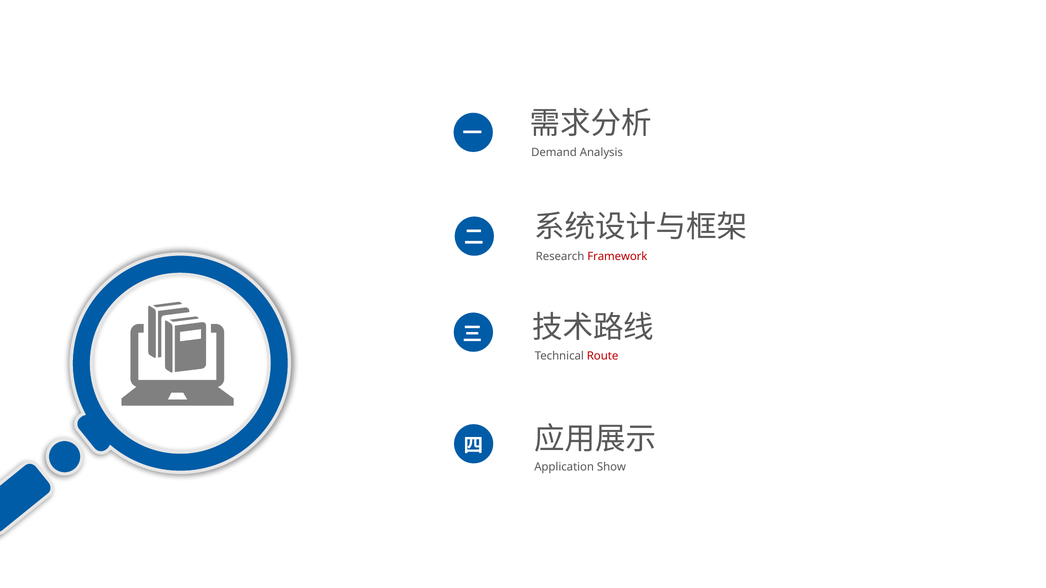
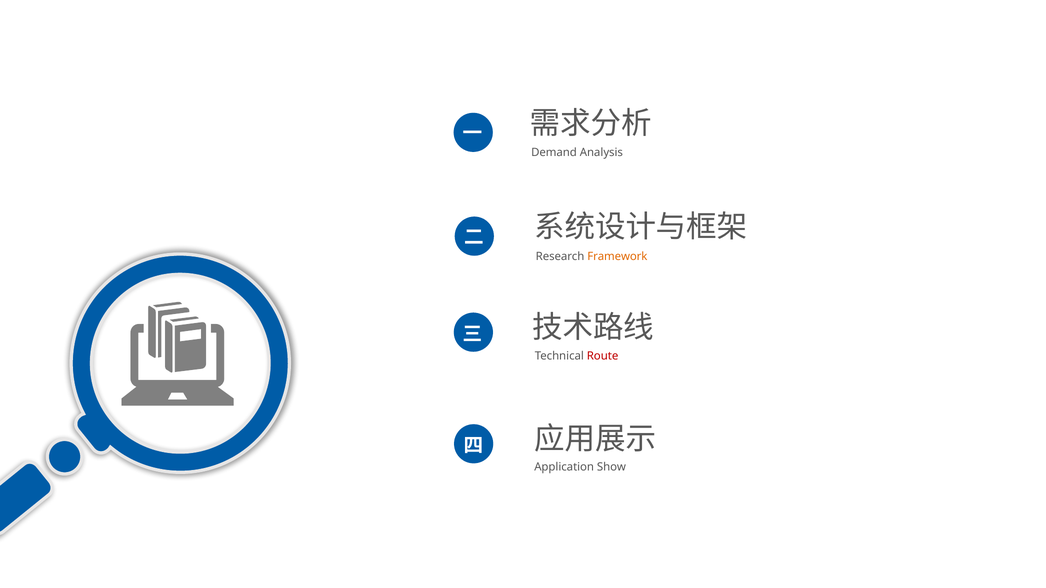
Framework colour: red -> orange (617, 257)
